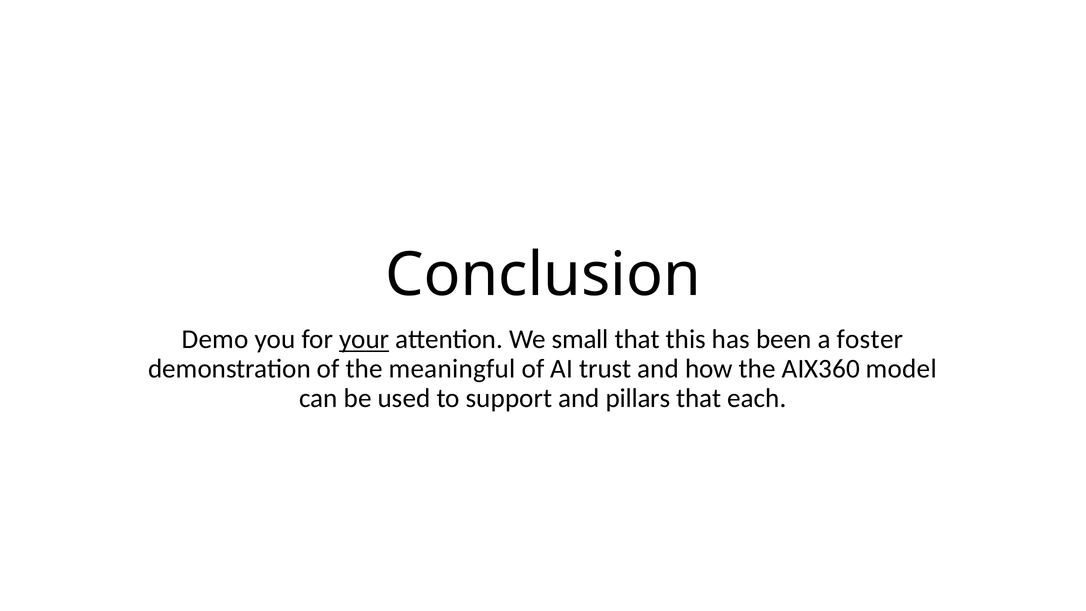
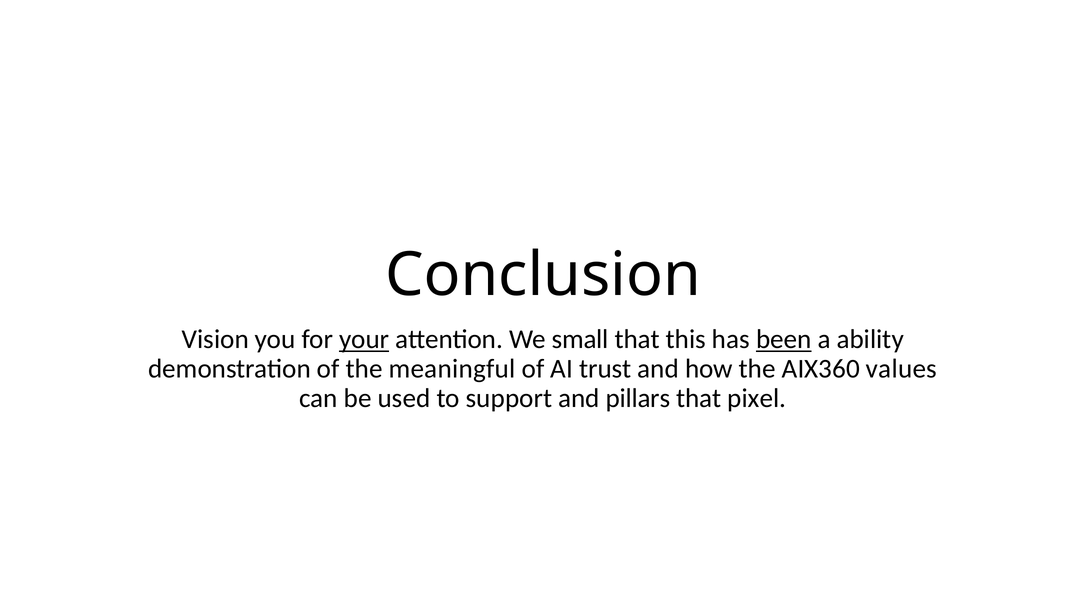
Demo: Demo -> Vision (215, 339)
been underline: none -> present (784, 339)
foster: foster -> ability (870, 339)
model: model -> values (901, 369)
each: each -> pixel (757, 398)
